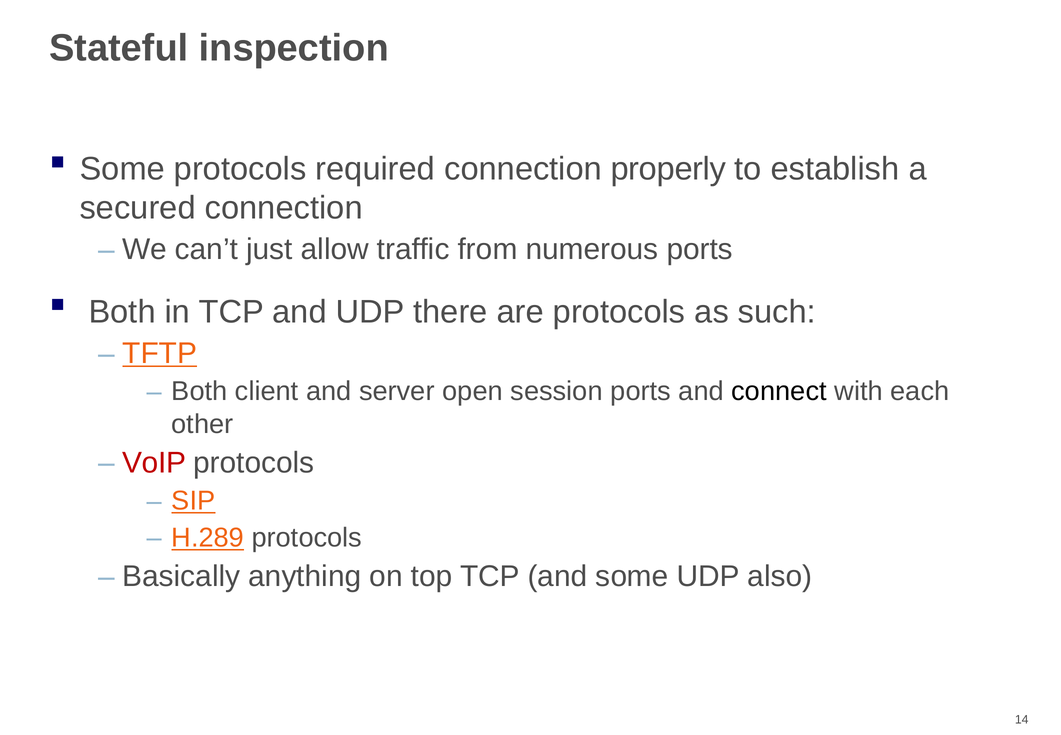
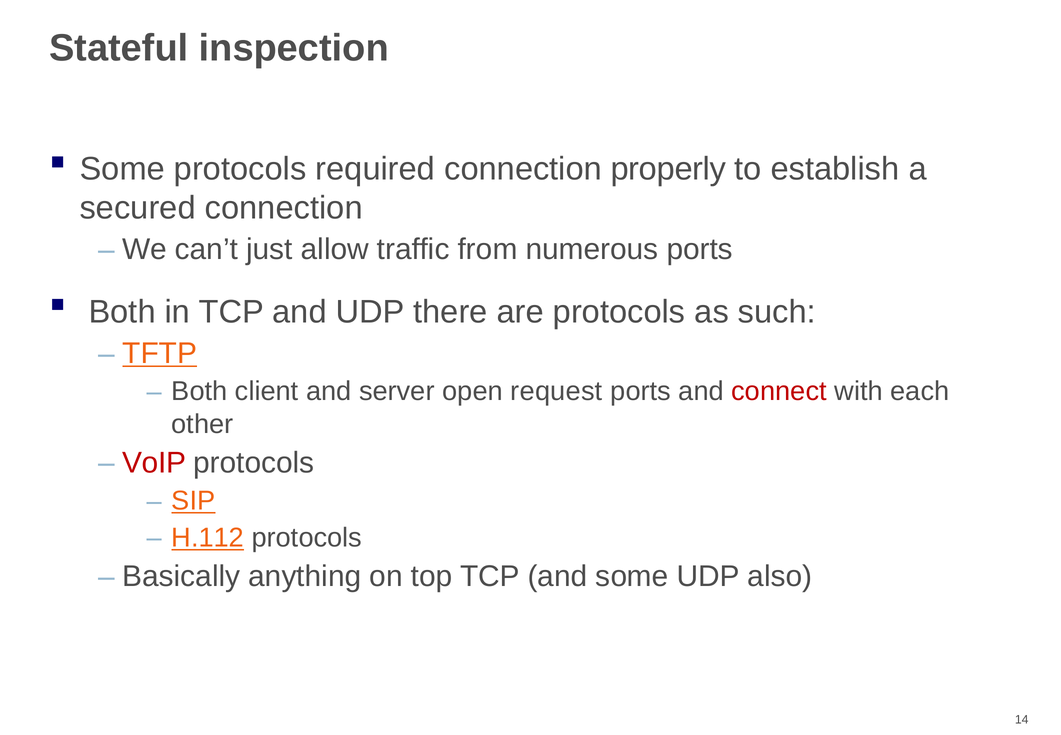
session: session -> request (556, 391)
connect colour: black -> red (779, 391)
H.289: H.289 -> H.112 (208, 537)
